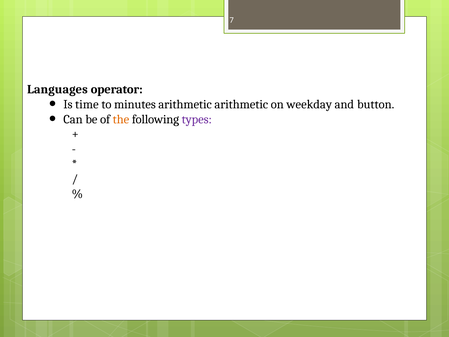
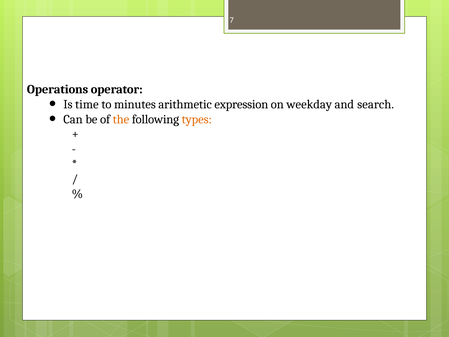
Languages: Languages -> Operations (58, 89)
arithmetic arithmetic: arithmetic -> expression (241, 104)
button: button -> search (376, 104)
types colour: purple -> orange (197, 119)
